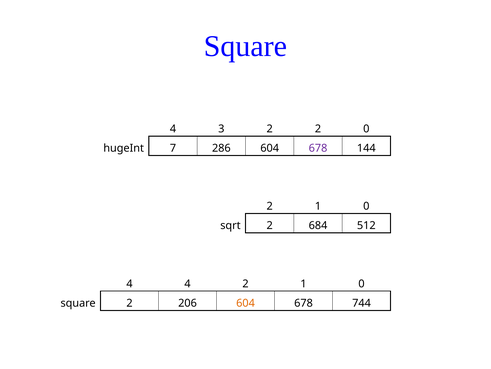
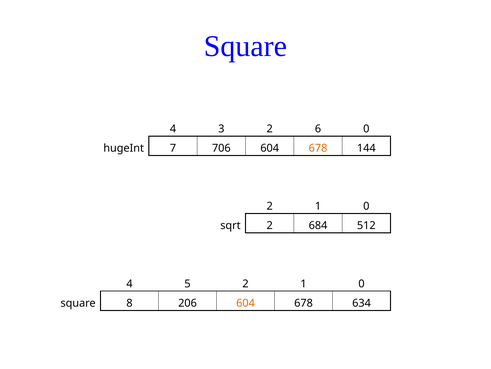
2 2: 2 -> 6 (318, 129)
286: 286 -> 706 (221, 148)
678 colour: purple -> orange (318, 148)
4 4: 4 -> 5 (188, 283)
square 2: 2 -> 8 (130, 303)
744: 744 -> 634 (362, 303)
